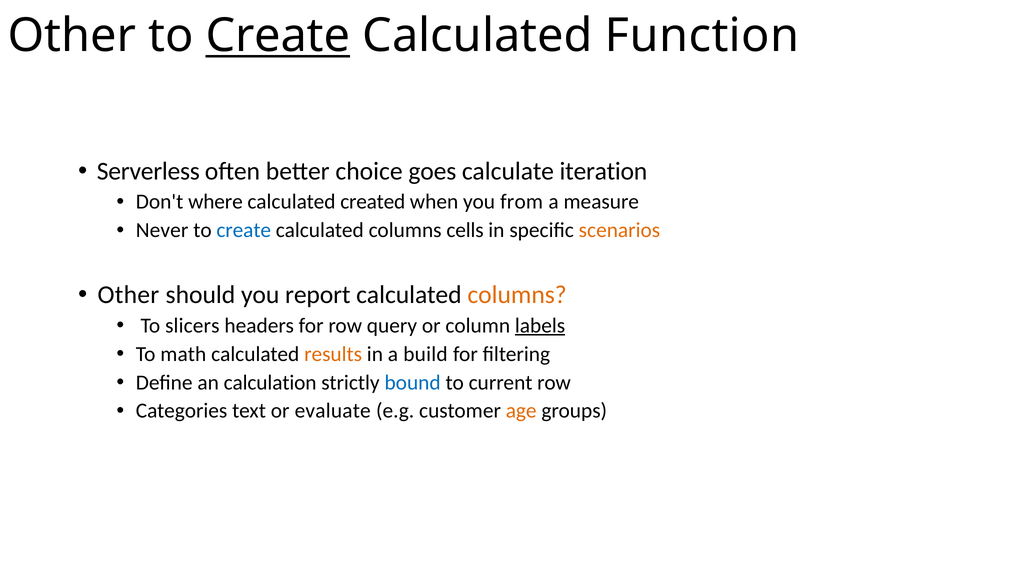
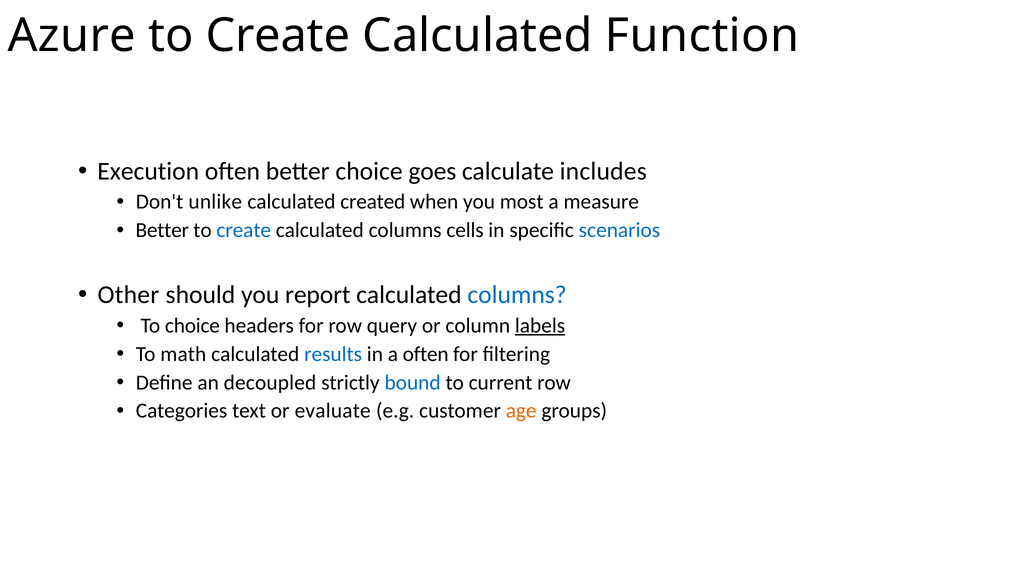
Other: Other -> Azure (72, 36)
Create underline: present -> none (278, 36)
Serverless: Serverless -> Execution (148, 171)
iteration: iteration -> includes (603, 171)
where: where -> unlike (215, 202)
from: from -> most (522, 202)
Never: Never -> Better (162, 230)
scenarios colour: orange -> blue (619, 230)
columns colour: orange -> blue (517, 295)
To slicers: slicers -> choice (192, 325)
results colour: orange -> blue (333, 354)
a build: build -> often (426, 354)
calculation: calculation -> decoupled (270, 382)
